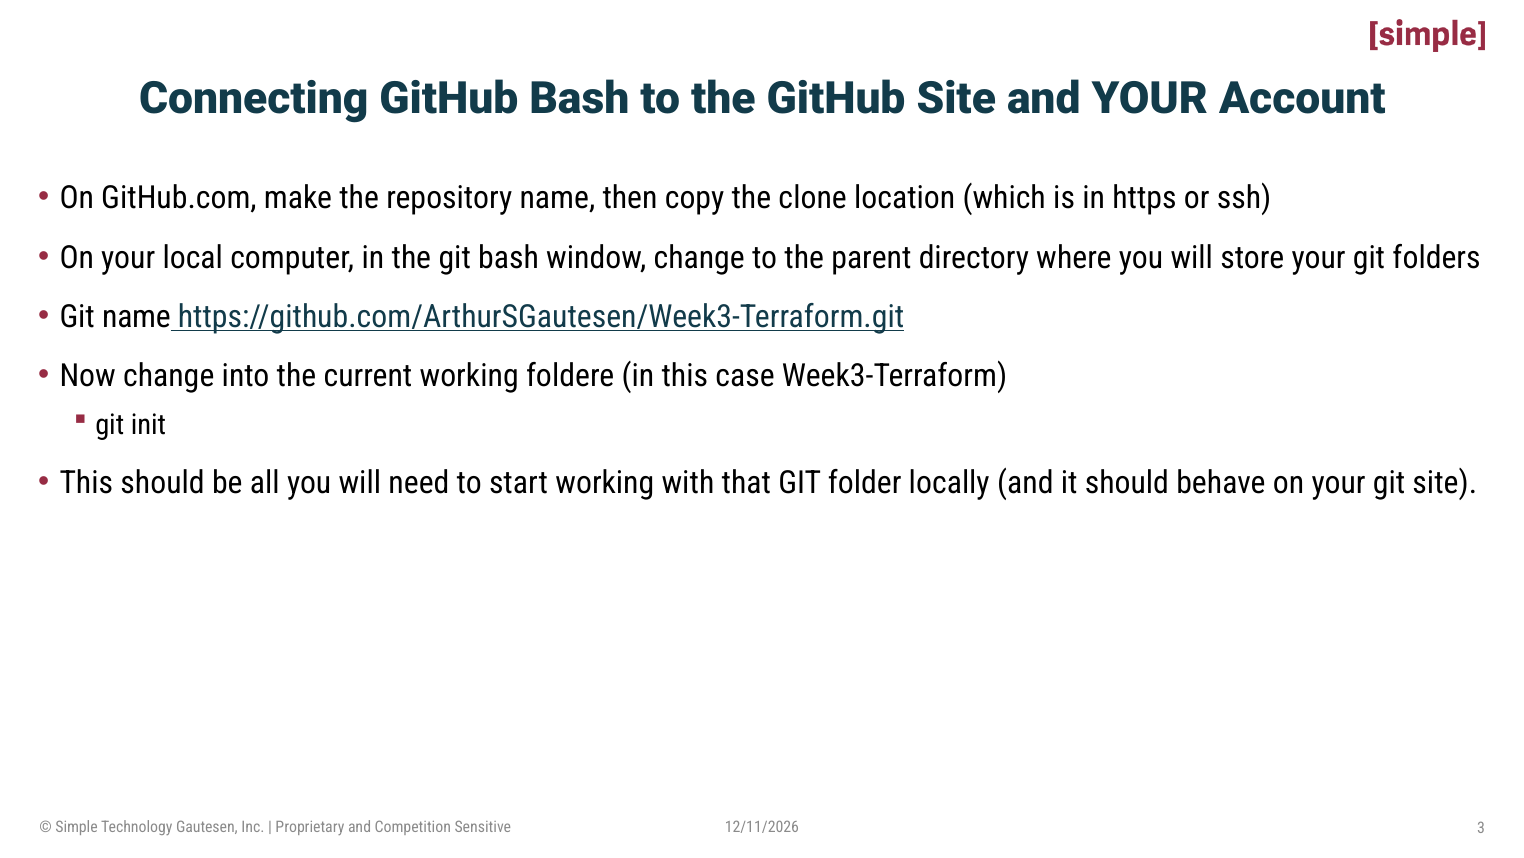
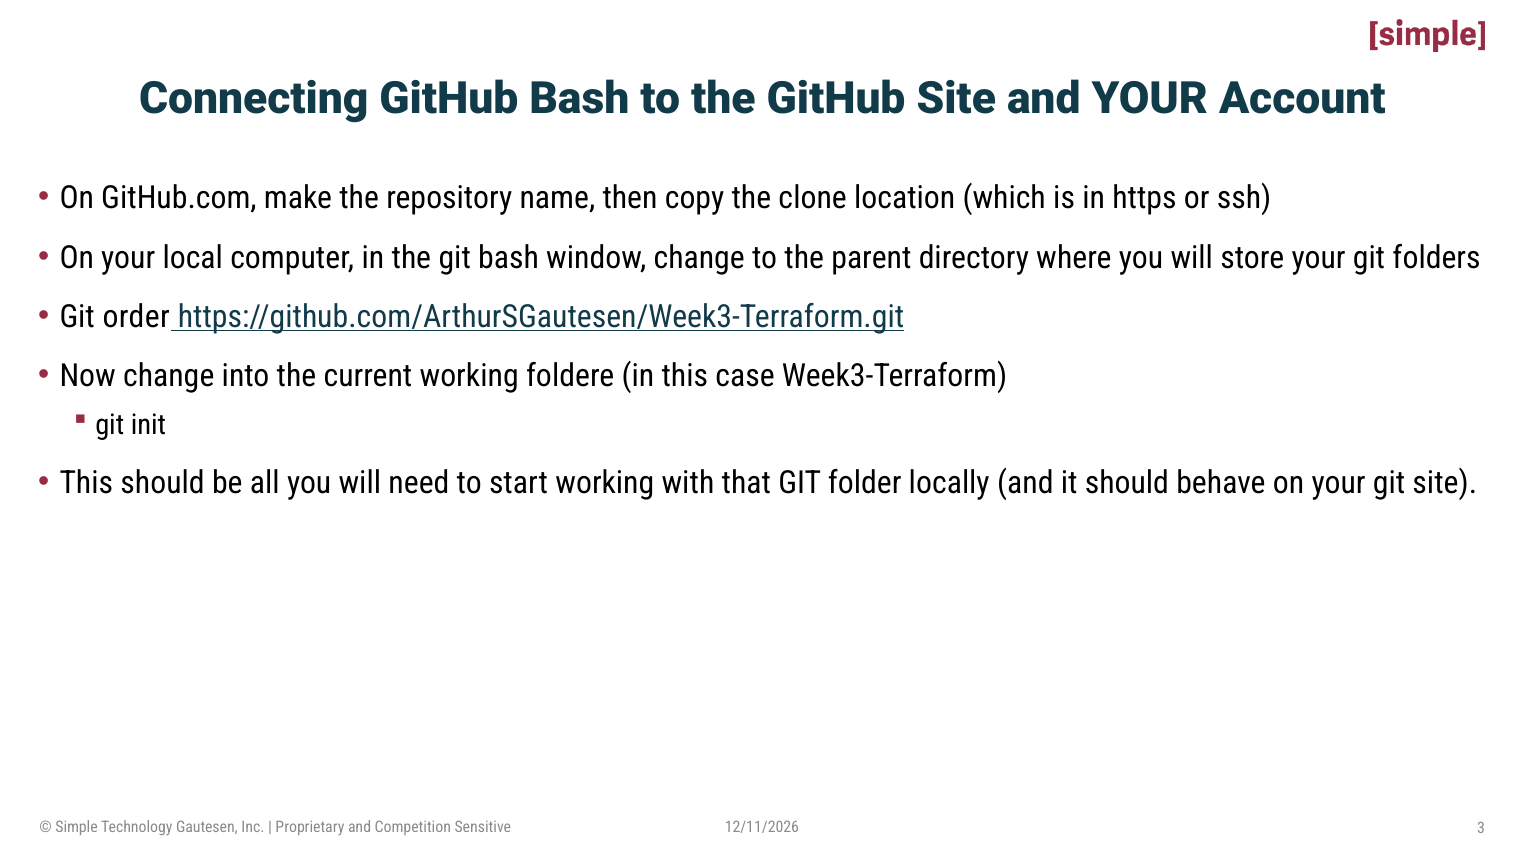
Git name: name -> order (136, 317)
